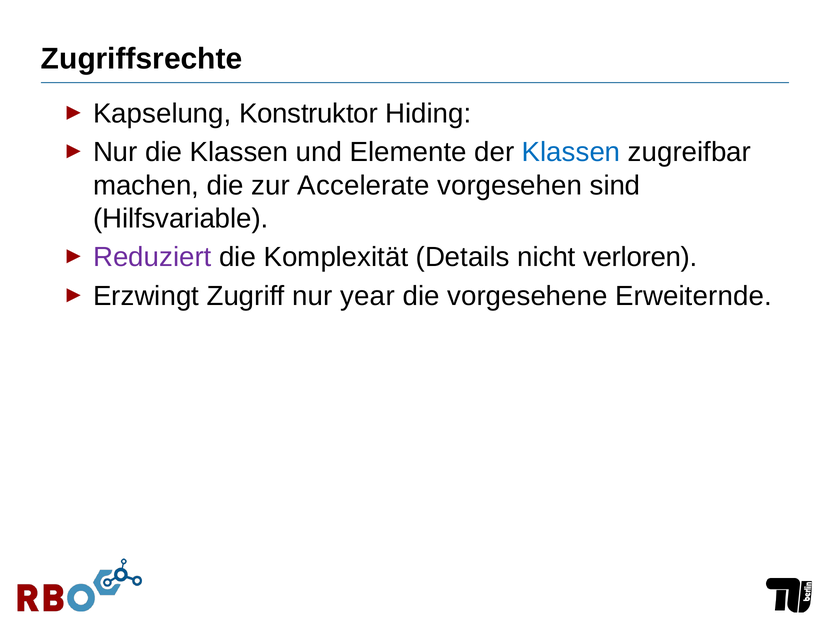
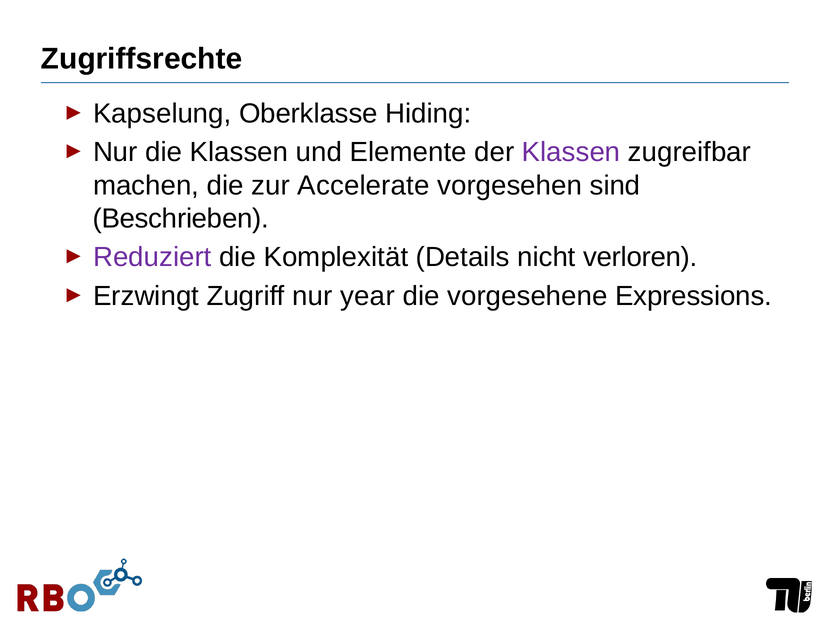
Konstruktor: Konstruktor -> Oberklasse (308, 114)
Klassen colour: blue -> purple (571, 152)
Hilfsvariable: Hilfsvariable -> Beschrieben (181, 219)
Erweiternde: Erweiternde -> Expressions (694, 296)
